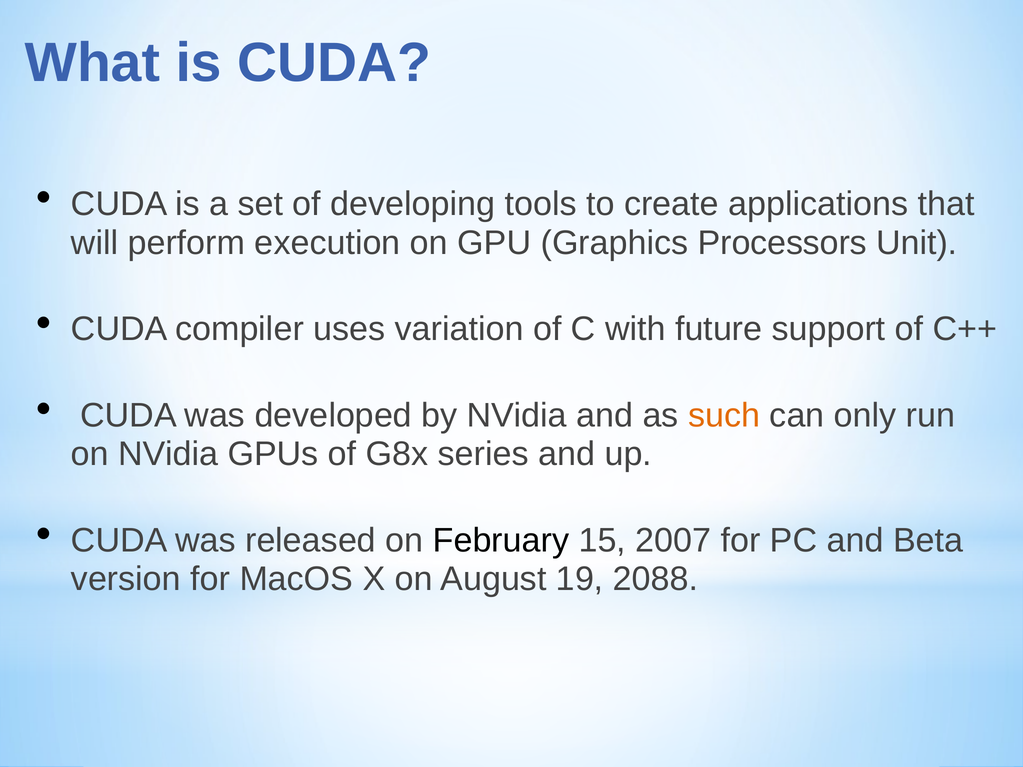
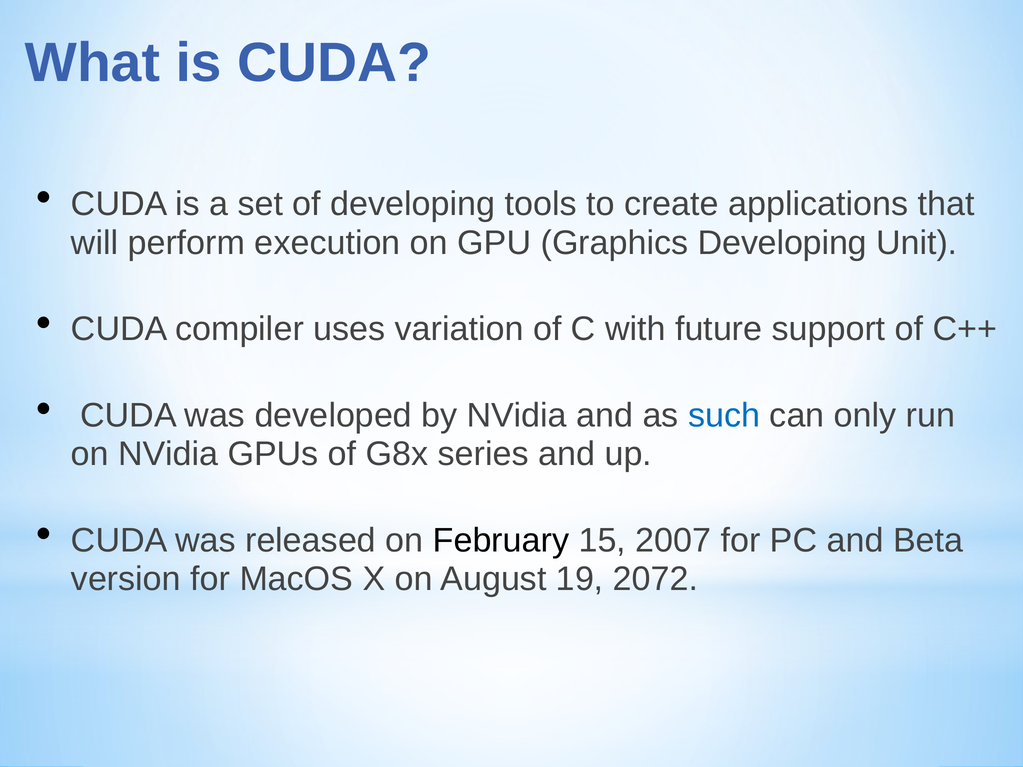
Graphics Processors: Processors -> Developing (782, 243)
such colour: orange -> blue (724, 415)
2088: 2088 -> 2072 (656, 579)
